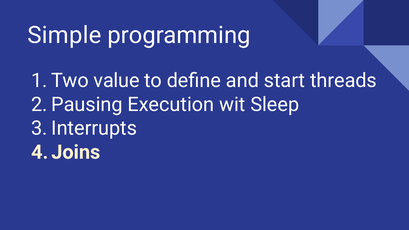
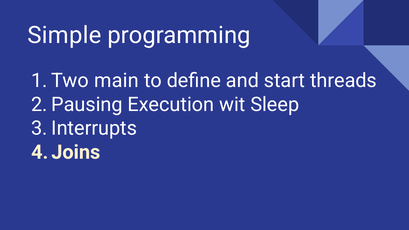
value: value -> main (116, 81)
